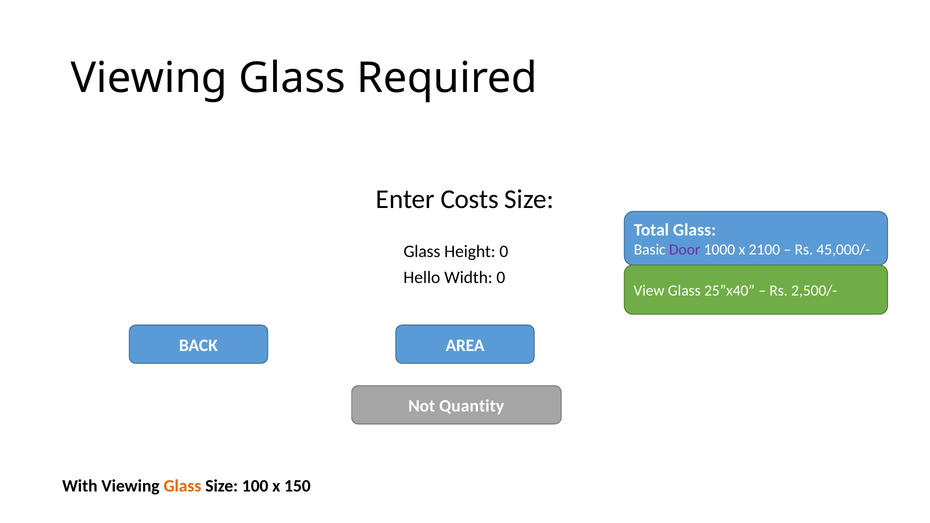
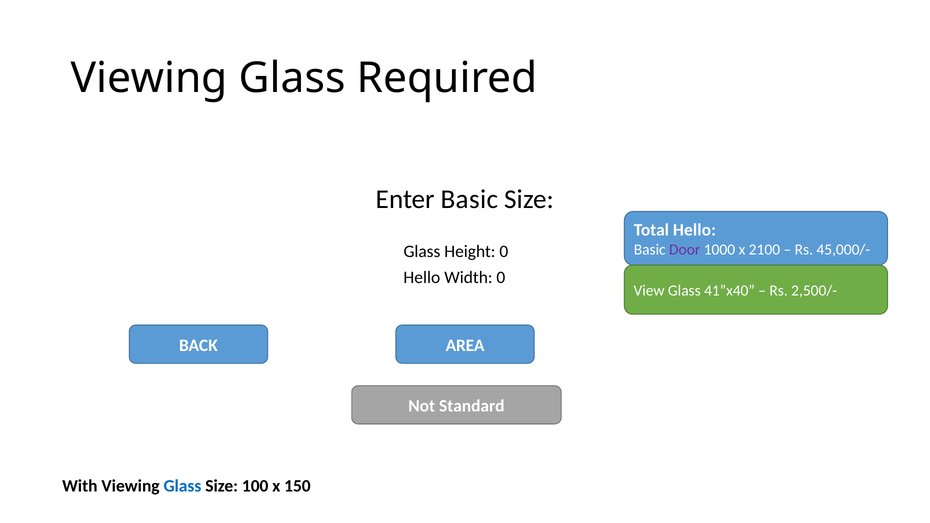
Enter Costs: Costs -> Basic (469, 199)
Total Glass: Glass -> Hello (694, 230)
25”x40: 25”x40 -> 41”x40 (730, 291)
Quantity: Quantity -> Standard (472, 406)
Glass colour: orange -> blue (182, 486)
